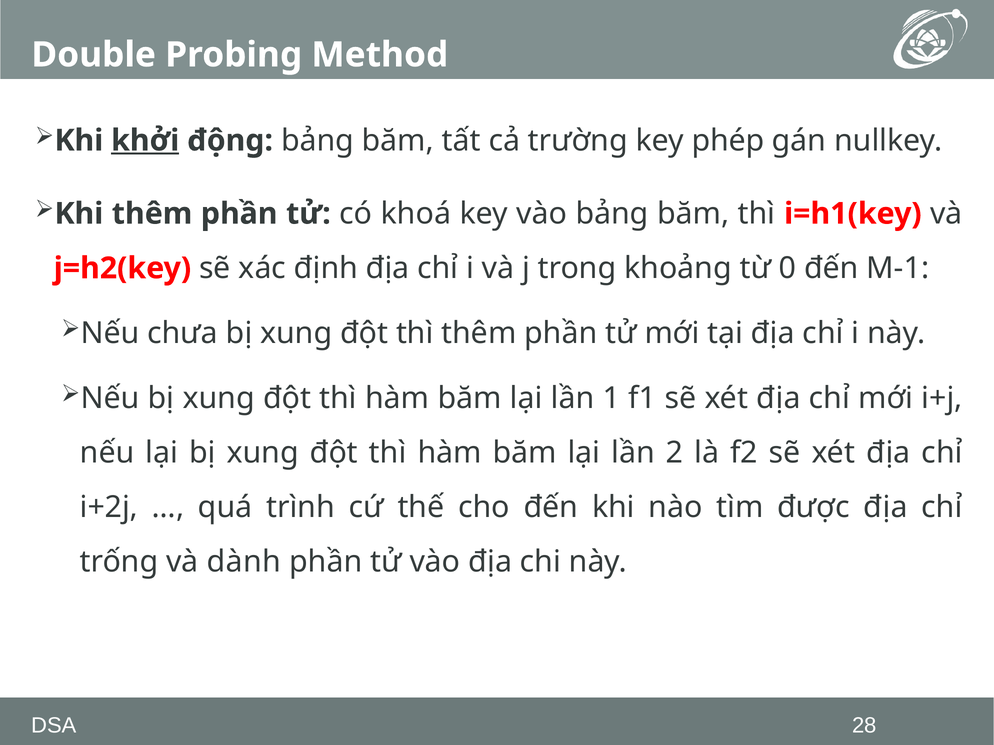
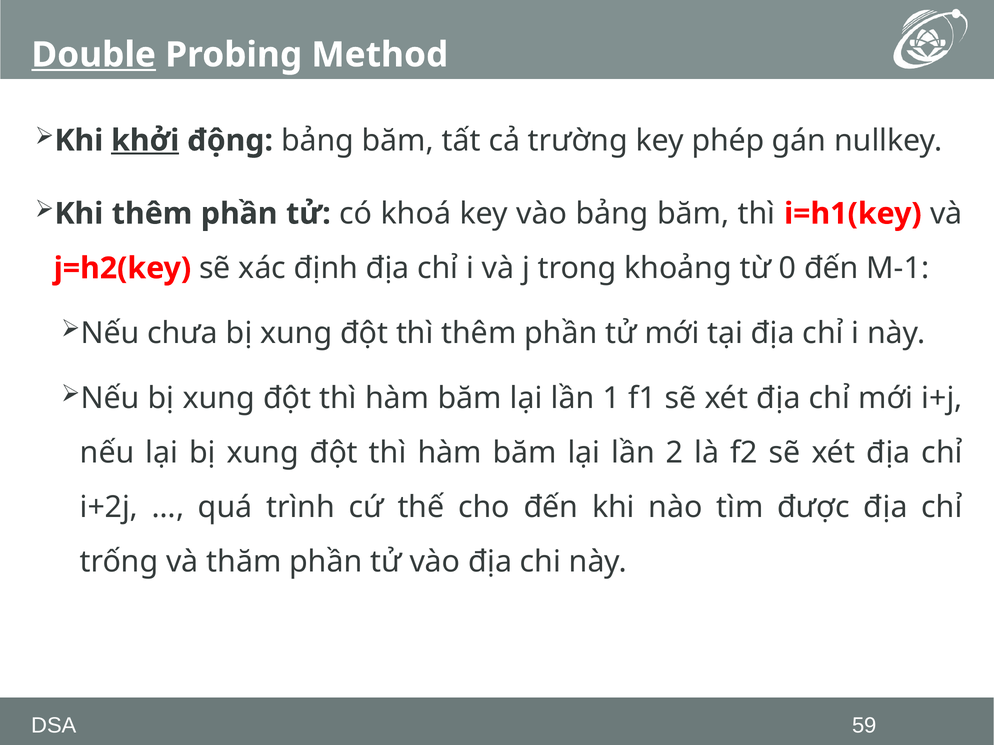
Double underline: none -> present (94, 55)
dành: dành -> thăm (244, 562)
28: 28 -> 59 (864, 726)
